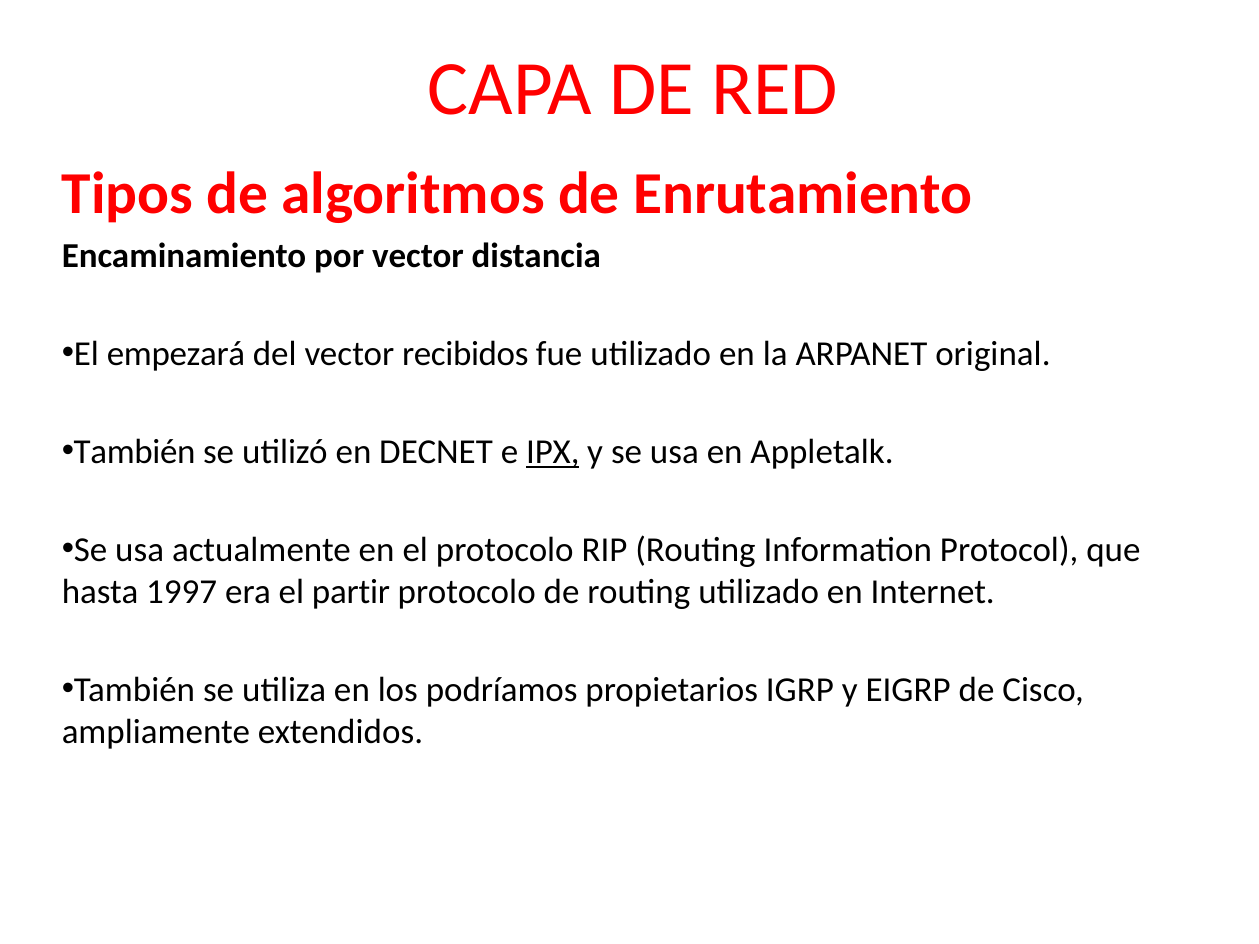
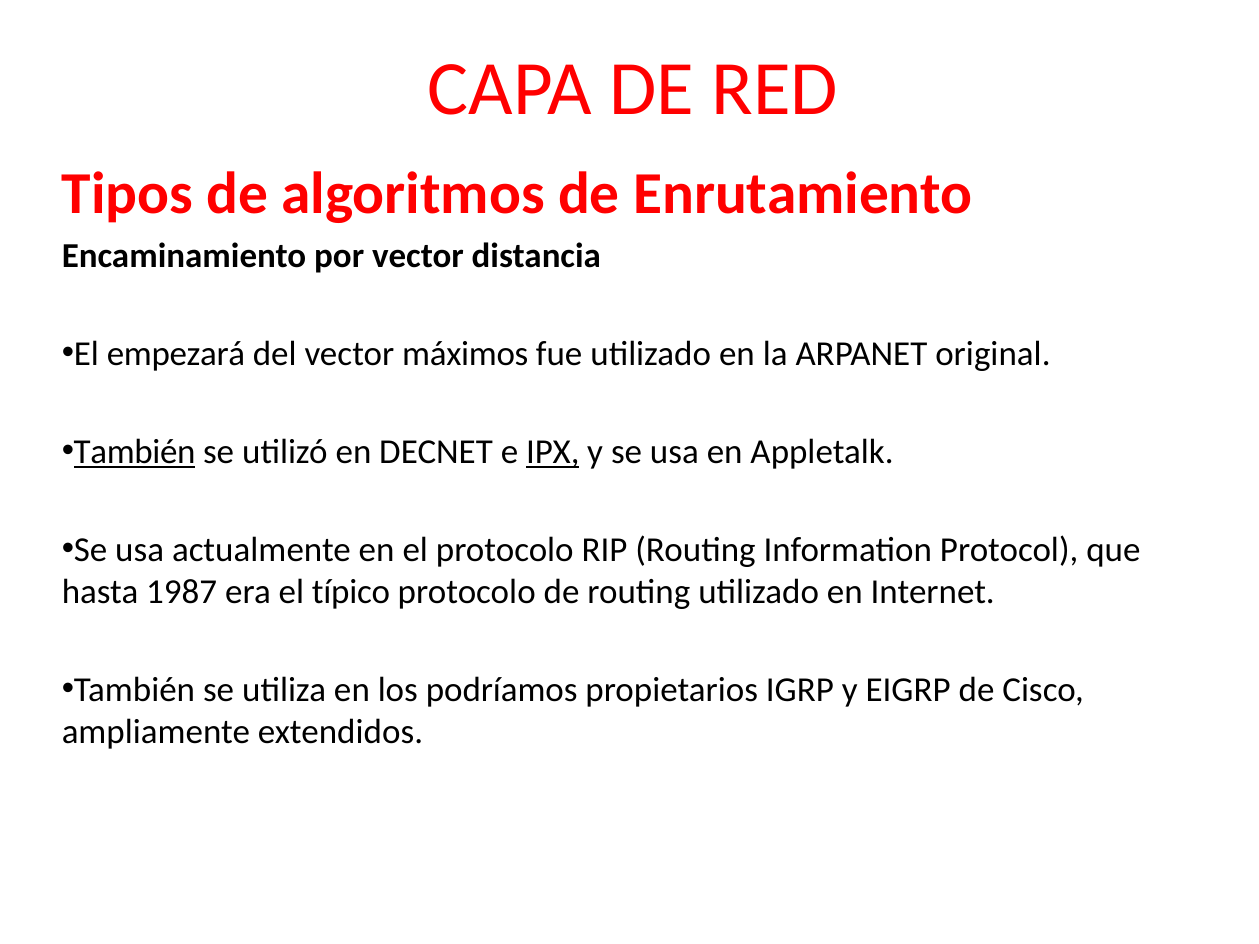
recibidos: recibidos -> máximos (465, 354)
También underline: none -> present (135, 452)
1997: 1997 -> 1987 (182, 592)
partir: partir -> típico (351, 592)
